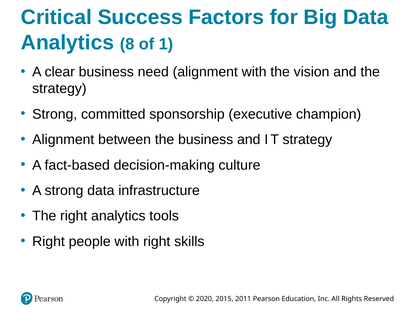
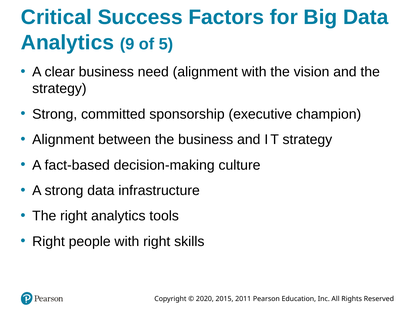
8: 8 -> 9 (127, 44)
1: 1 -> 5 (166, 44)
